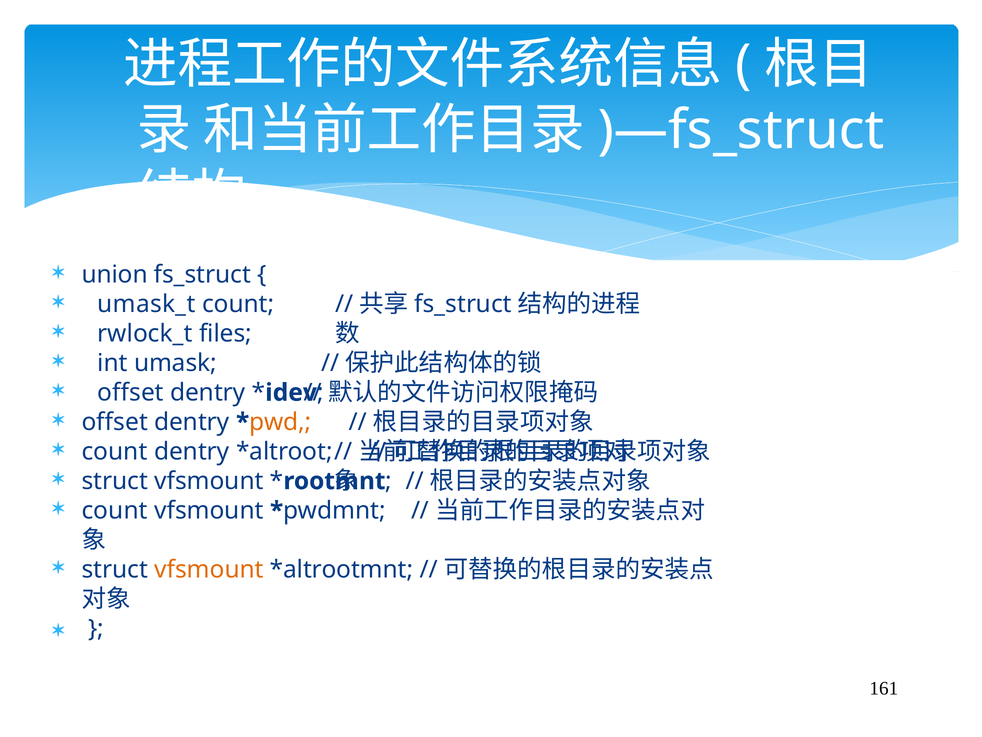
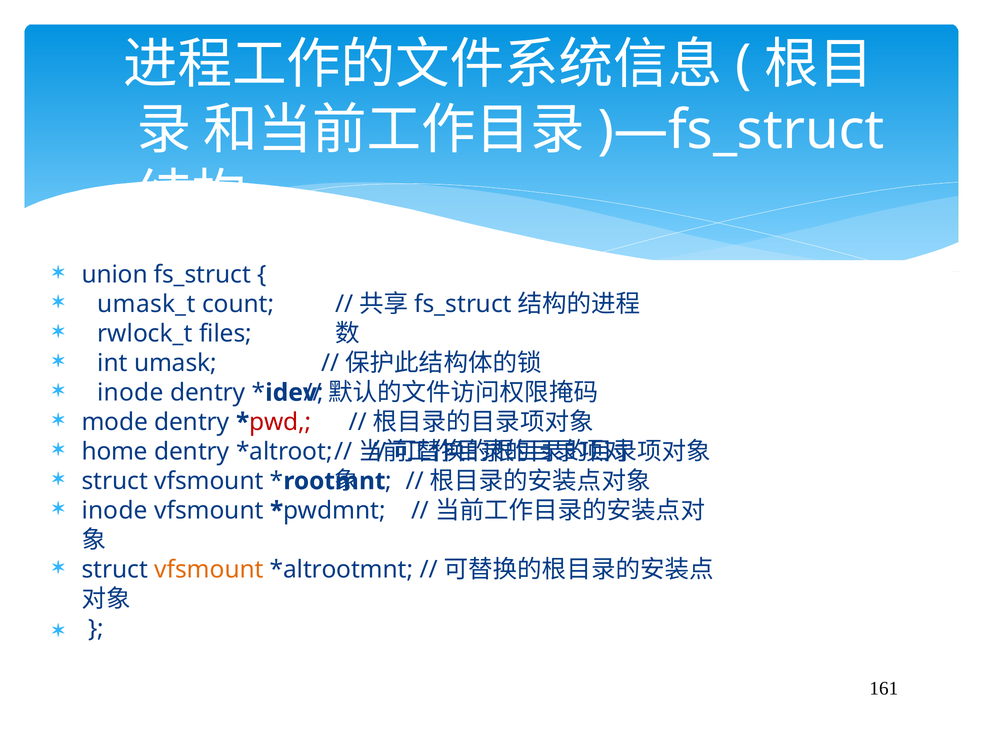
offset: offset -> inode (131, 392)
offset: offset -> mode (115, 422)
pwd colour: orange -> red (280, 422)
count: count -> home (115, 451)
count: count -> inode (115, 510)
